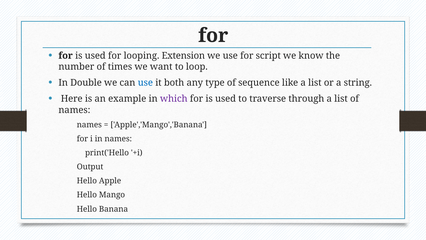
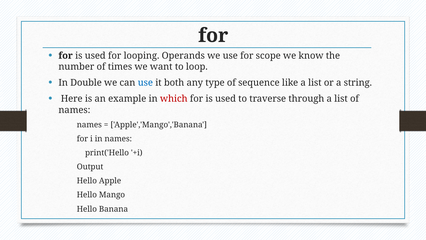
Extension: Extension -> Operands (183, 56)
script: script -> scope (268, 56)
which colour: purple -> red (174, 99)
